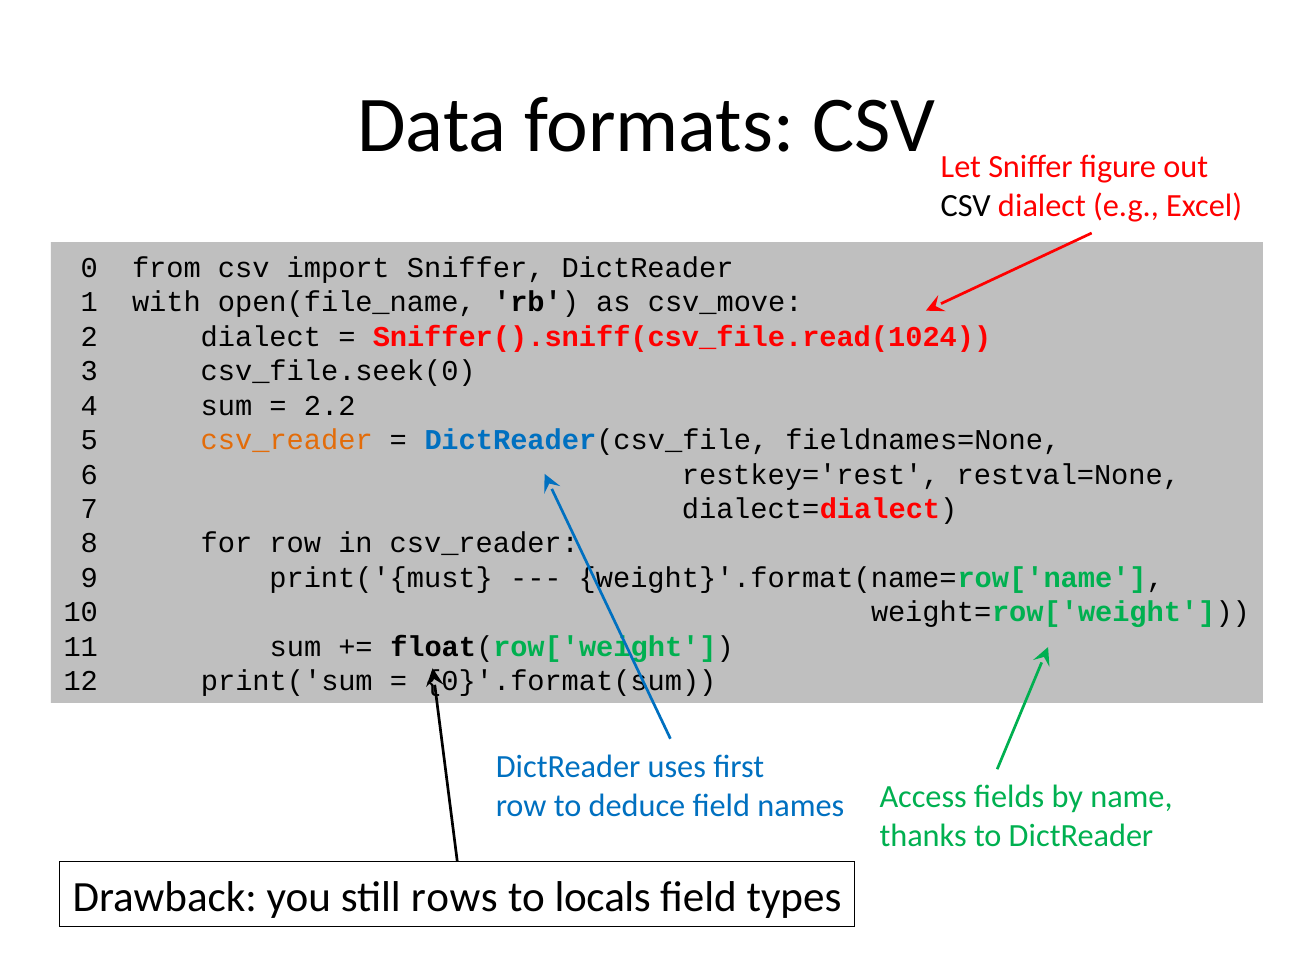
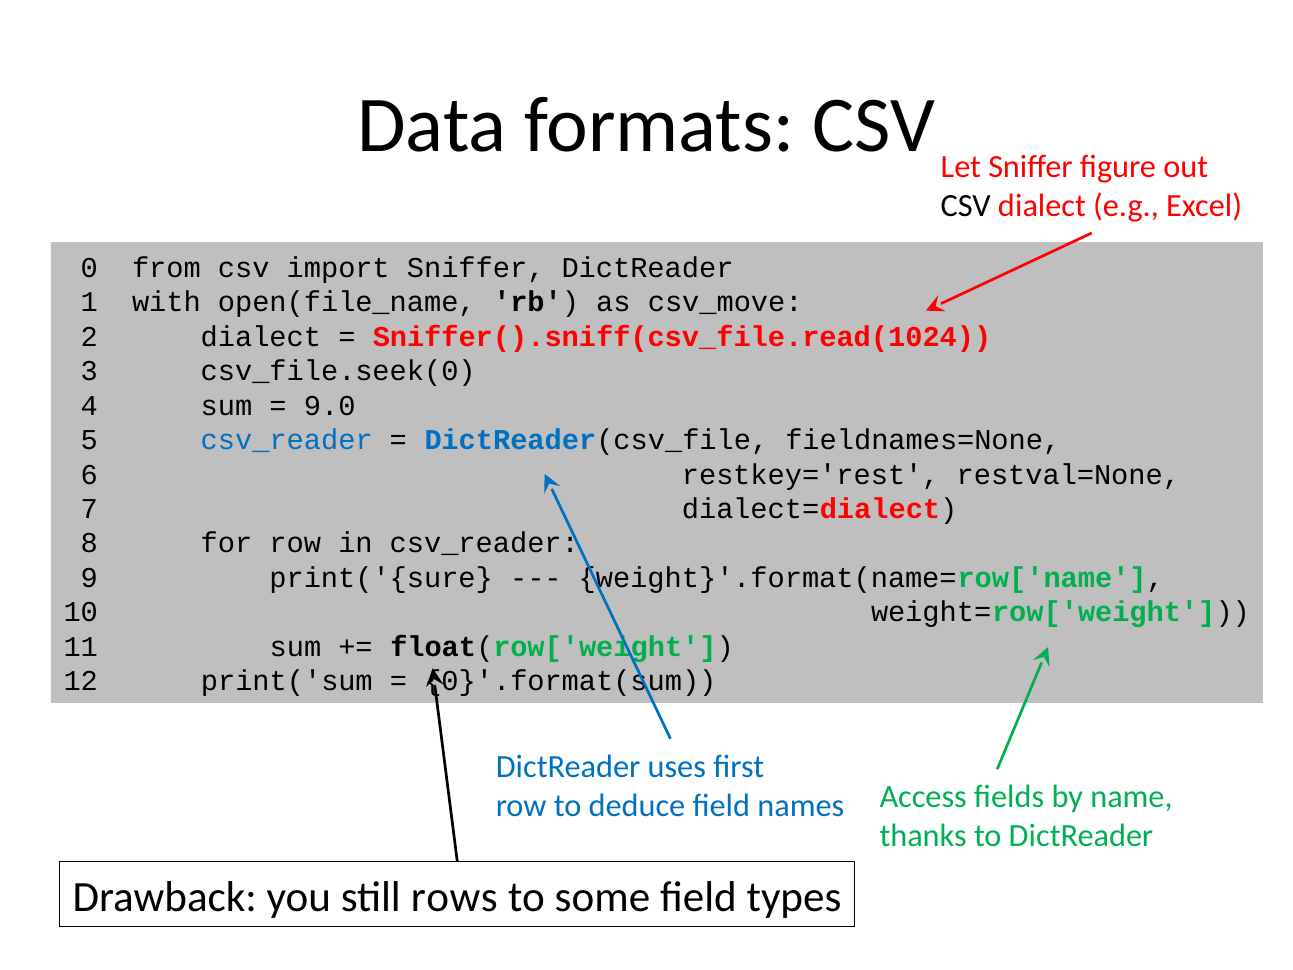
2.2: 2.2 -> 9.0 (330, 406)
csv_reader colour: orange -> blue (287, 440)
print('{must: print('{must -> print('{sure (381, 578)
locals: locals -> some (603, 897)
